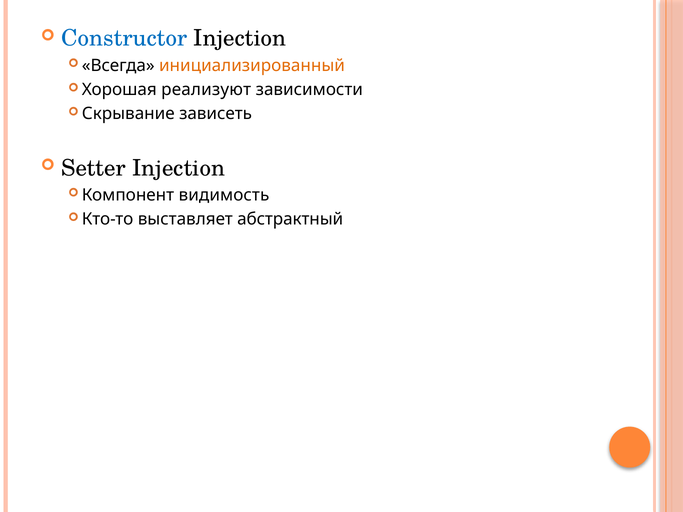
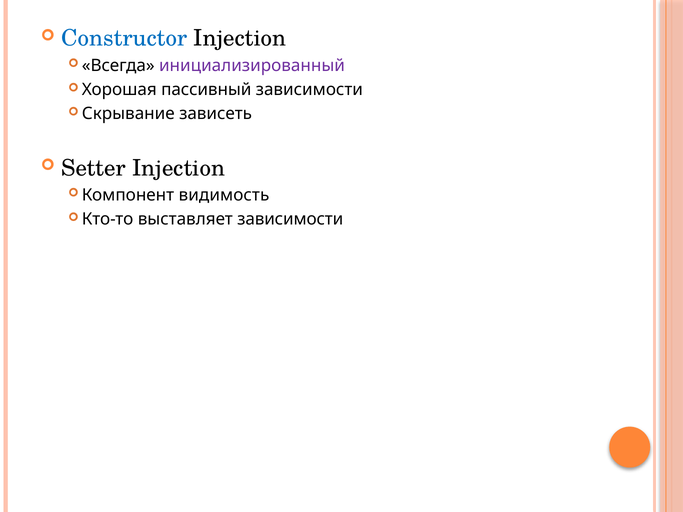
инициализированный colour: orange -> purple (252, 66)
реализуют: реализуют -> пассивный (206, 90)
выставляет абстрактный: абстрактный -> зависимости (290, 219)
